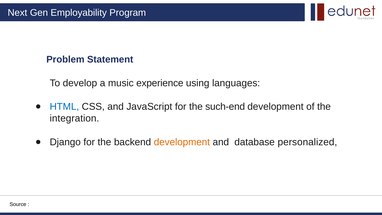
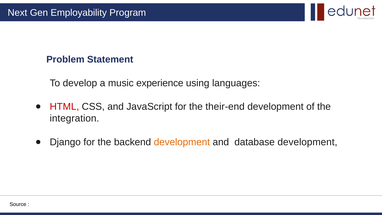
HTML colour: blue -> red (64, 107)
such-end: such-end -> their-end (225, 107)
database personalized: personalized -> development (307, 142)
